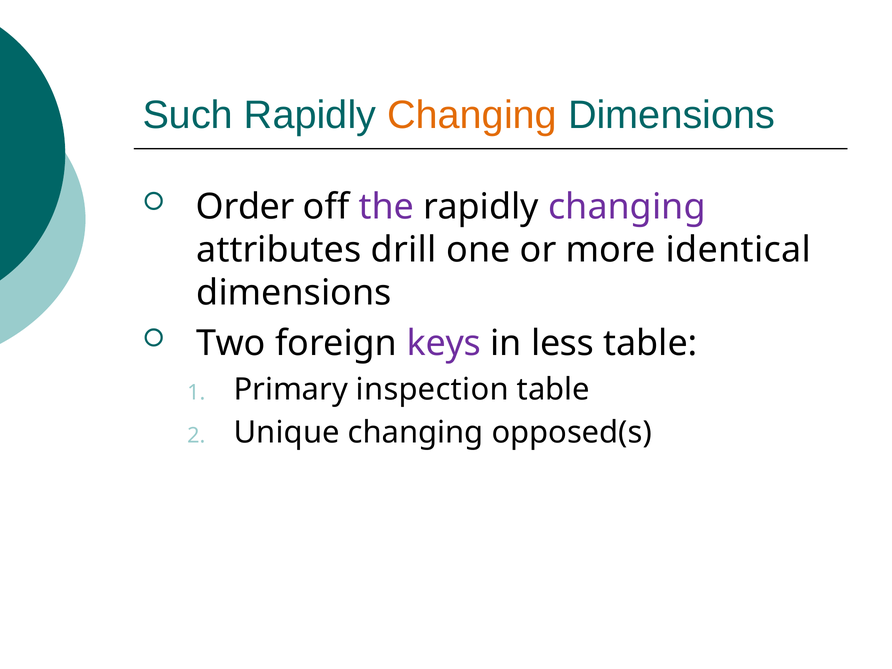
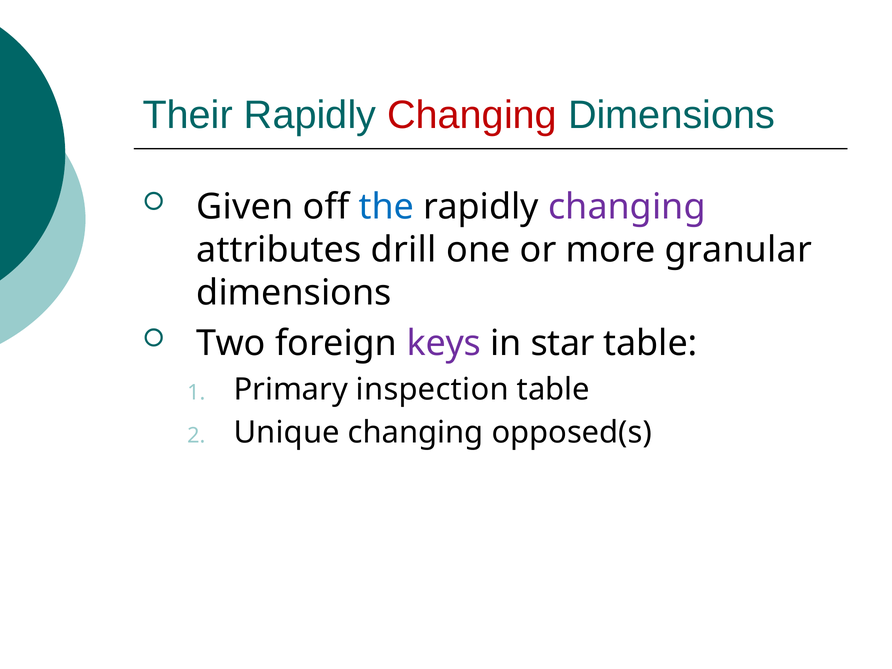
Such: Such -> Their (188, 115)
Changing colour: orange -> red (472, 115)
Order: Order -> Given (245, 207)
the colour: purple -> blue (386, 207)
identical: identical -> granular (738, 250)
less: less -> star (563, 343)
